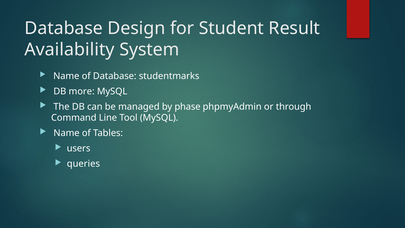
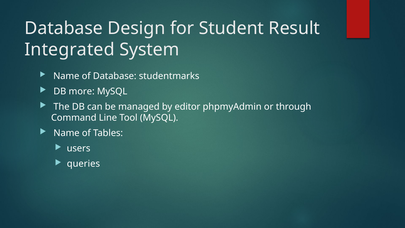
Availability: Availability -> Integrated (70, 50)
phase: phase -> editor (188, 107)
